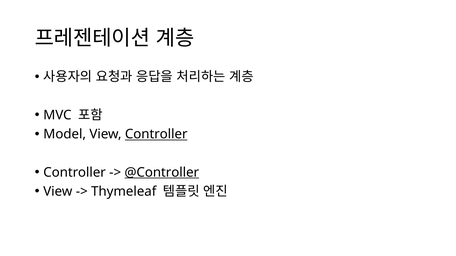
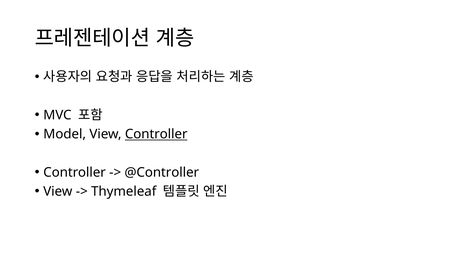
@Controller underline: present -> none (162, 173)
